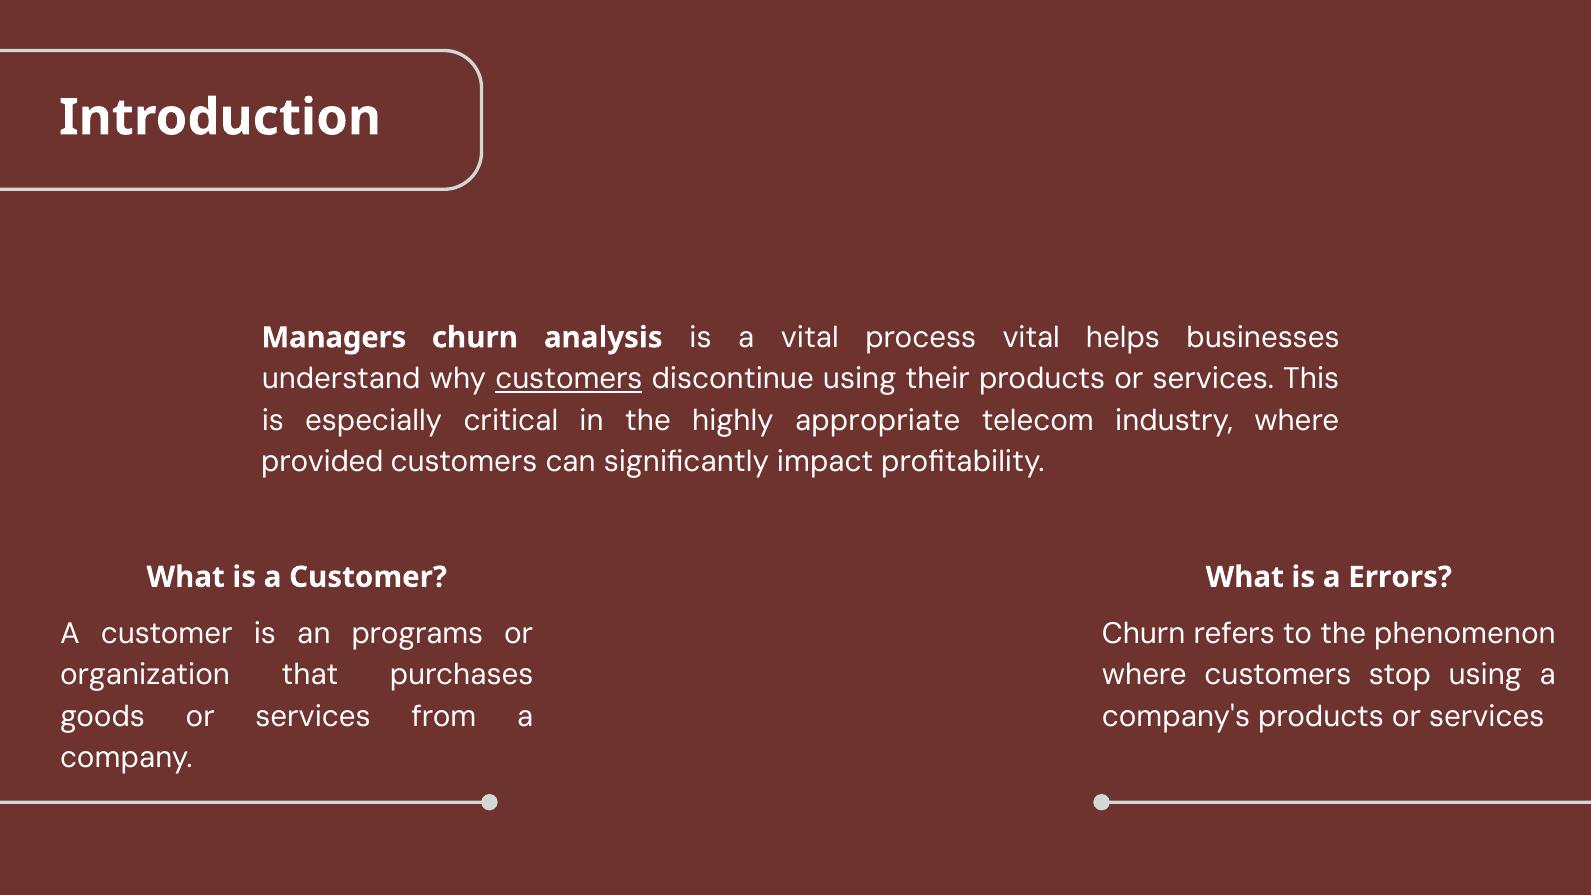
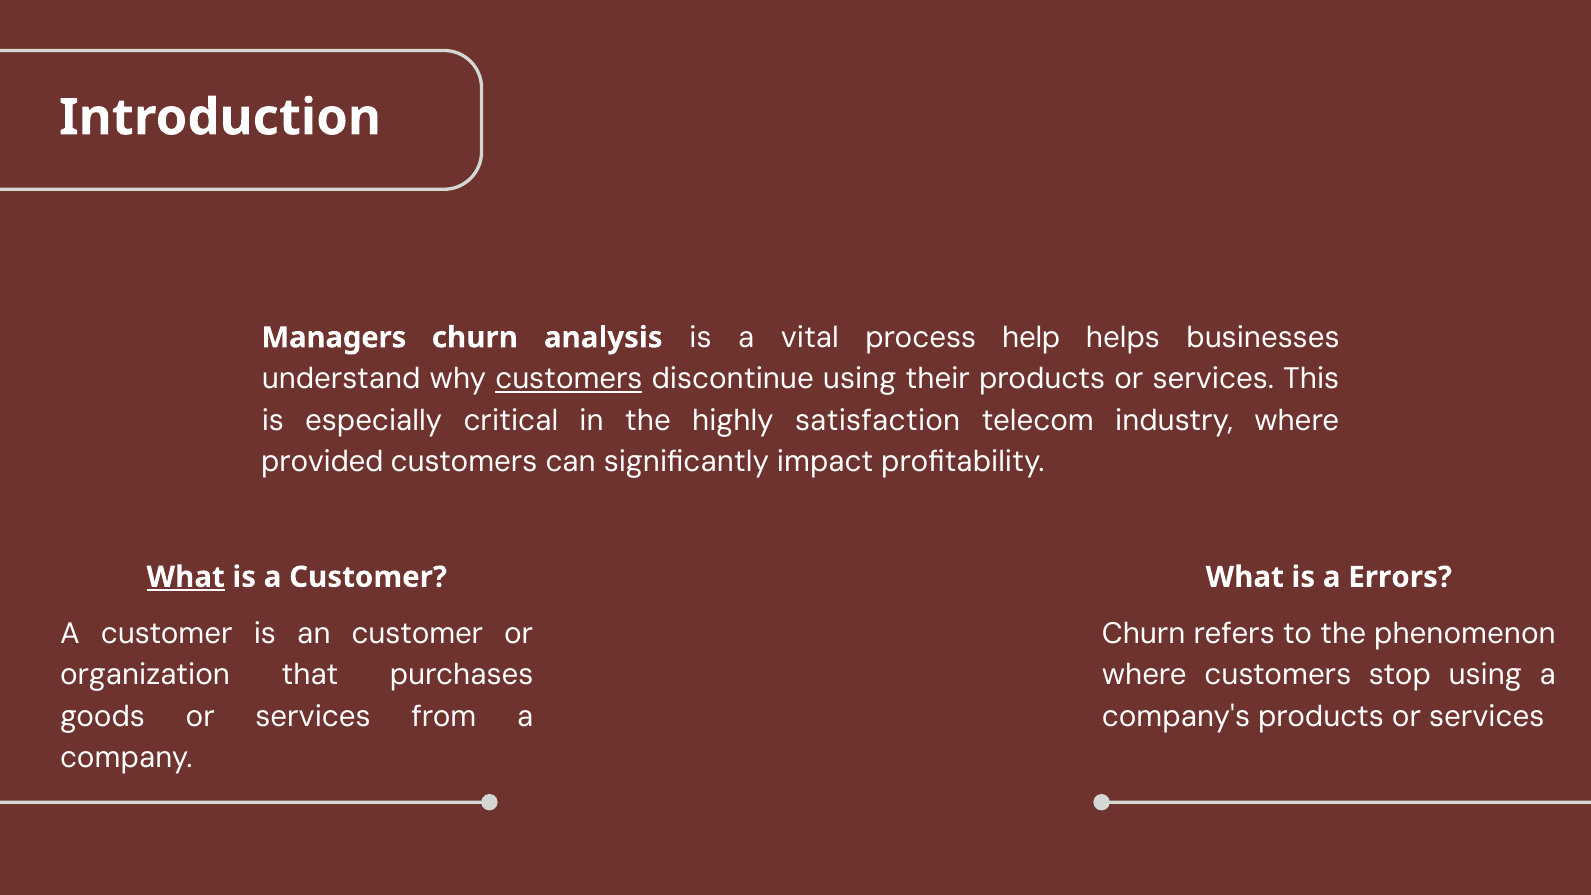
process vital: vital -> help (1031, 338)
appropriate: appropriate -> satisfaction (878, 420)
What underline: none -> present (186, 577)
an programs: programs -> customer (417, 634)
